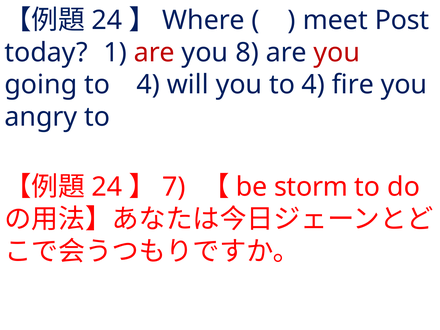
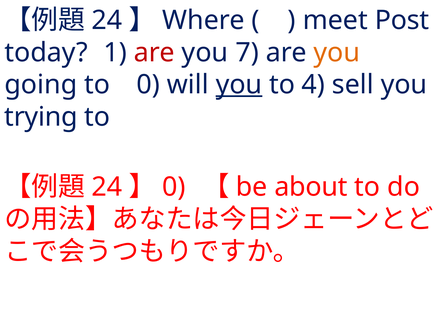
8: 8 -> 7 (247, 52)
you colour: red -> orange (337, 52)
to 4: 4 -> 0 (148, 85)
you underline: none -> present (239, 85)
fire: fire -> sell (353, 85)
angry: angry -> trying (41, 117)
7: 7 -> 0 (174, 187)
storm: storm -> about (311, 187)
